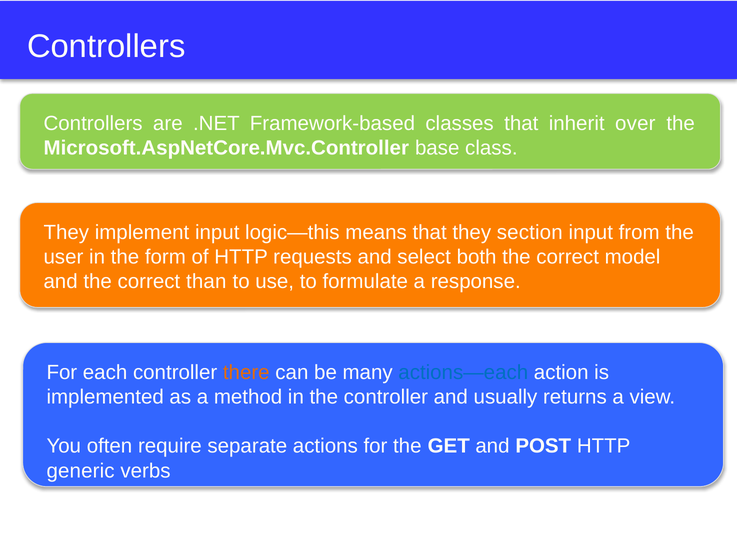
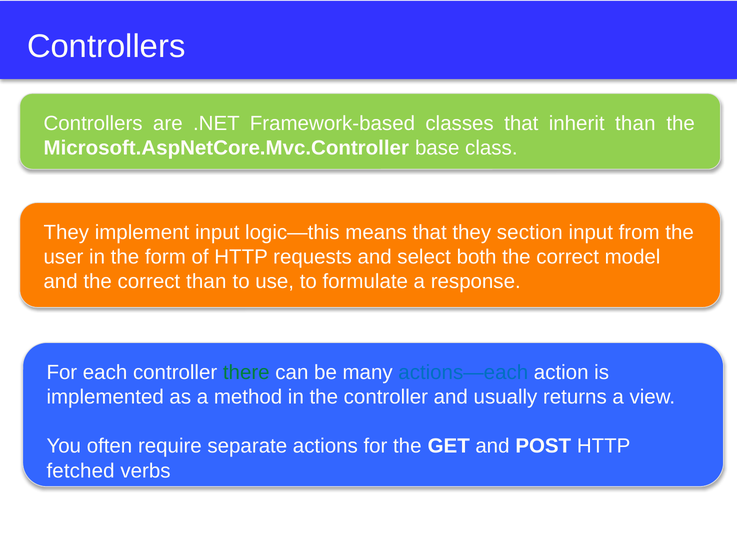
inherit over: over -> than (635, 123)
there colour: orange -> green (246, 372)
generic: generic -> fetched (81, 471)
